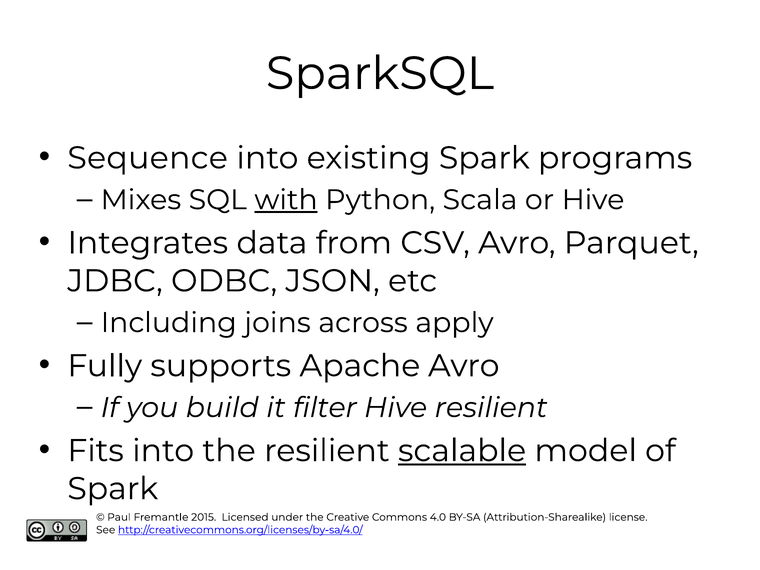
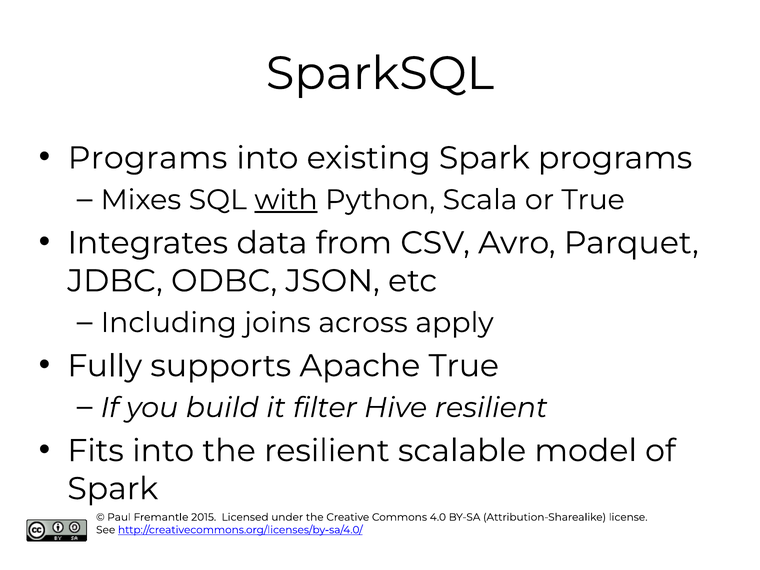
Sequence: Sequence -> Programs (148, 158)
or Hive: Hive -> True (593, 200)
Apache Avro: Avro -> True (464, 366)
scalable underline: present -> none (462, 451)
